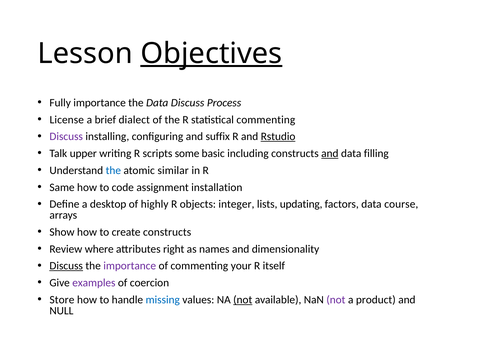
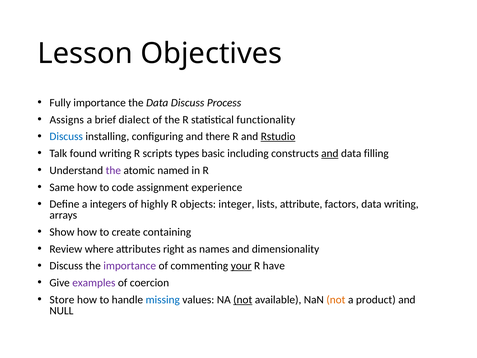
Objectives underline: present -> none (211, 53)
License: License -> Assigns (67, 120)
statistical commenting: commenting -> functionality (266, 120)
Discuss colour: purple -> blue (66, 136)
suffix: suffix -> there (218, 136)
upper: upper -> found (83, 153)
some: some -> types (187, 153)
the colour: blue -> purple (113, 170)
similar: similar -> named (173, 170)
installation: installation -> experience (217, 187)
desktop: desktop -> integers (108, 204)
updating: updating -> attribute (301, 204)
data course: course -> writing (401, 204)
create constructs: constructs -> containing (167, 232)
Discuss underline: present -> none (66, 266)
your underline: none -> present (241, 266)
itself: itself -> have (274, 266)
not colour: purple -> orange (336, 300)
